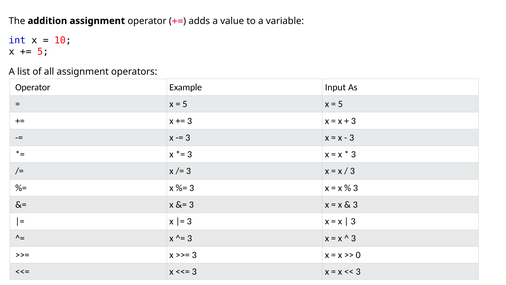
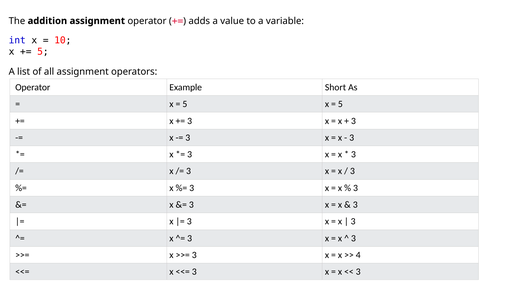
Input: Input -> Short (335, 87)
0: 0 -> 4 (358, 255)
